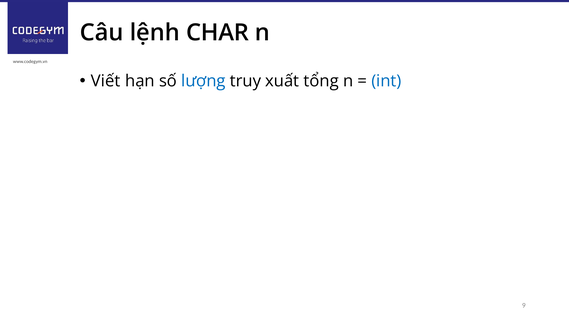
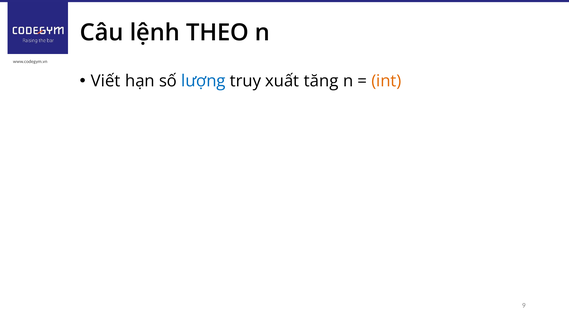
CHAR: CHAR -> THEO (217, 33)
tổng: tổng -> tăng (321, 81)
int colour: blue -> orange (386, 81)
